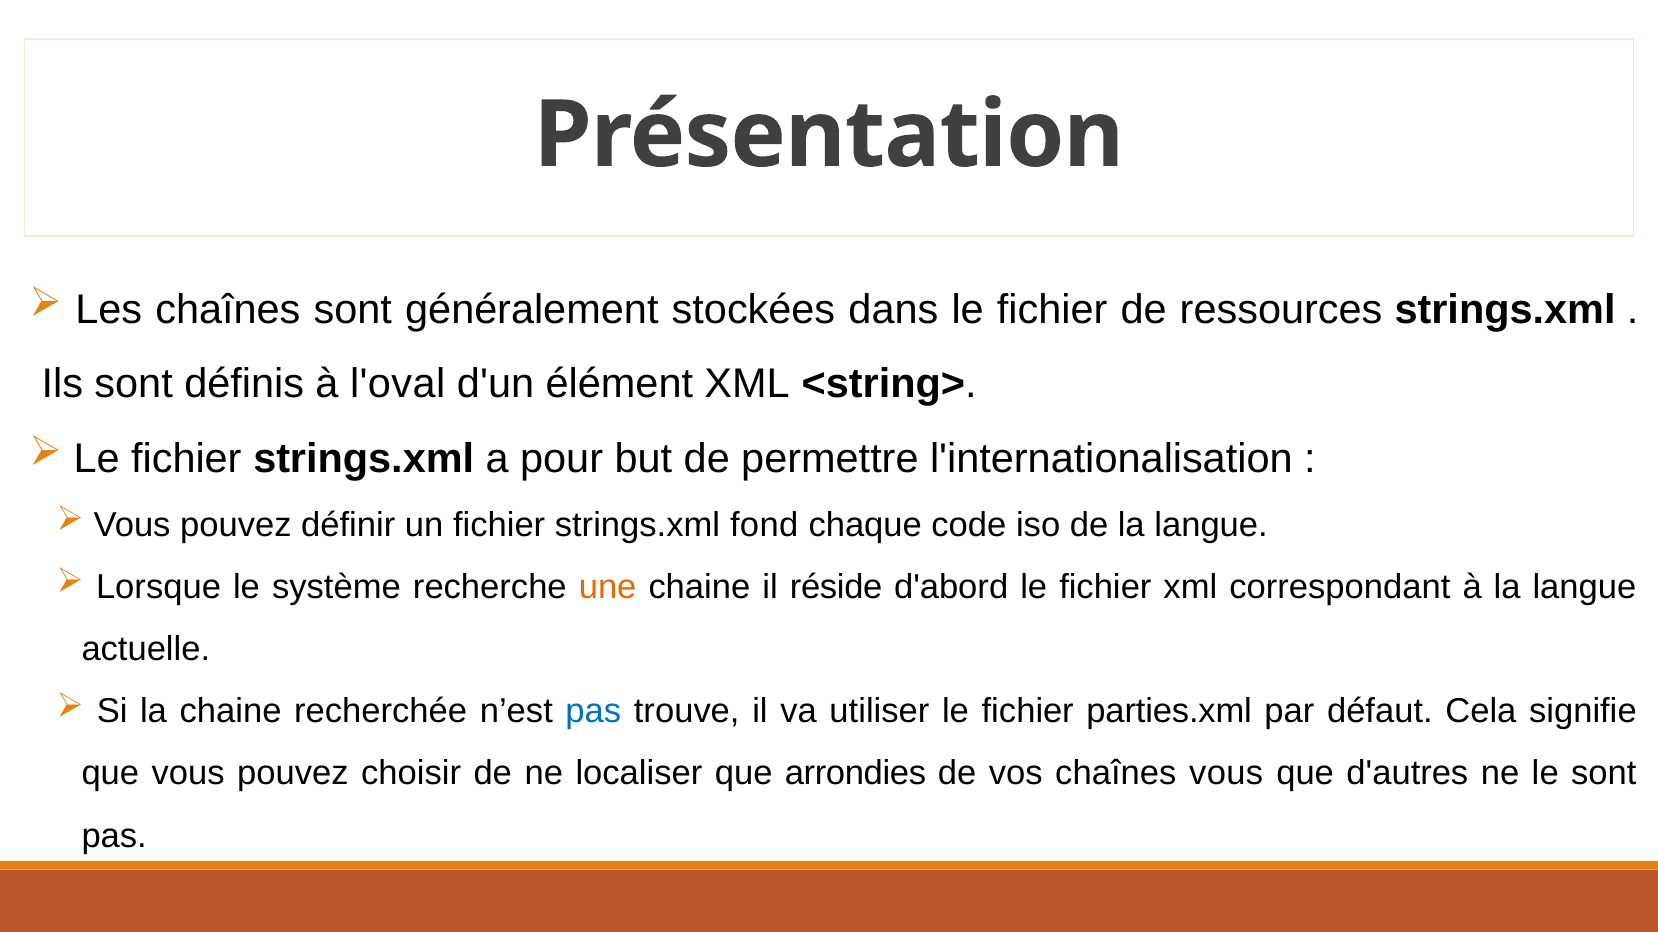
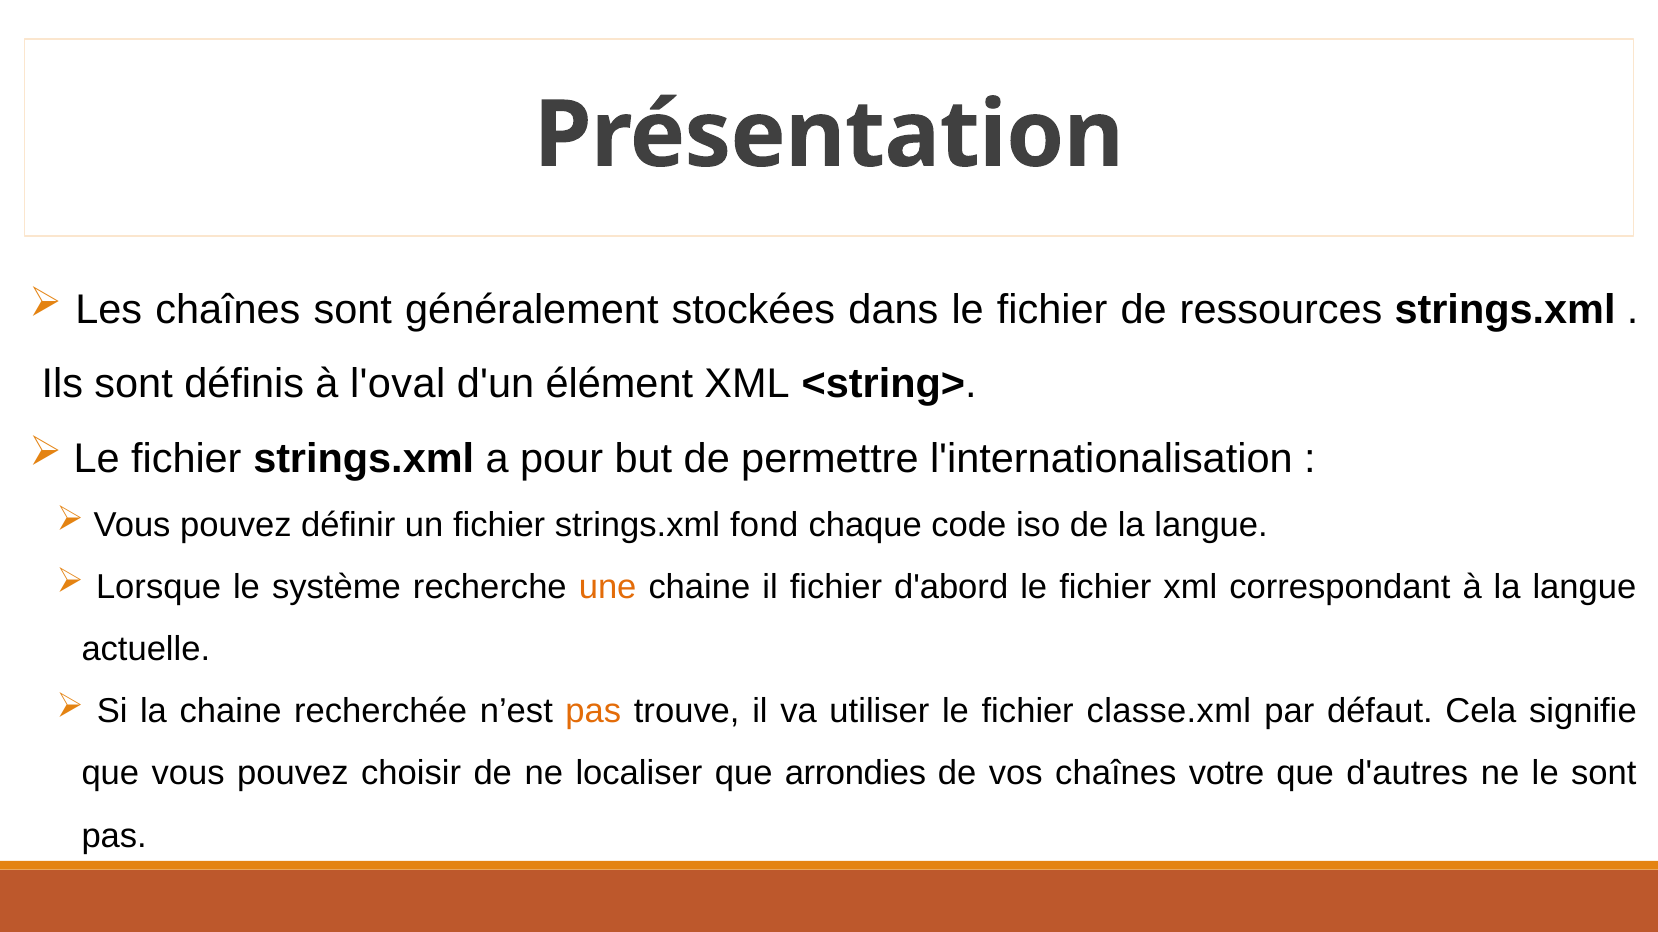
il réside: réside -> fichier (836, 587)
pas colour: blue -> orange (593, 712)
parties.xml: parties.xml -> classe.xml (1169, 712)
chaînes vous: vous -> votre (1227, 774)
